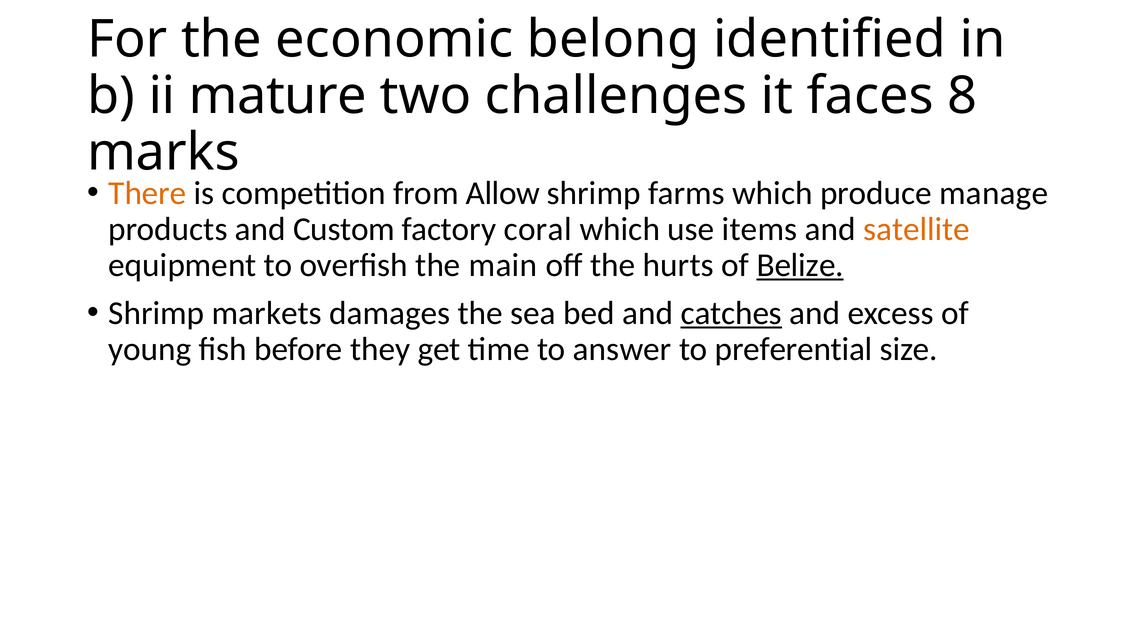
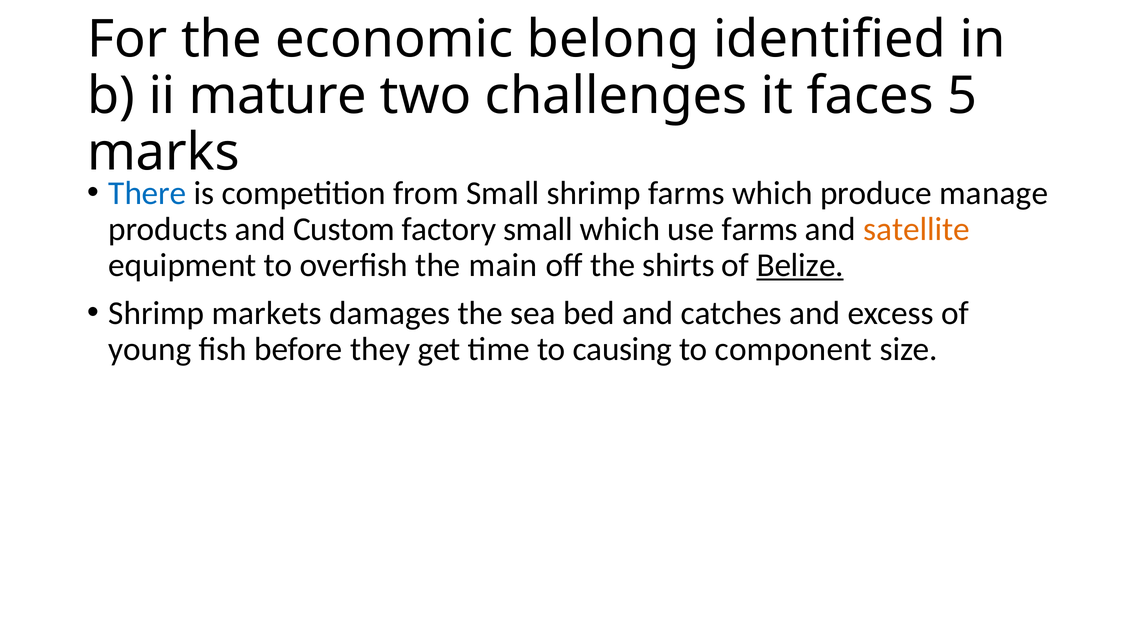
8: 8 -> 5 (962, 96)
There colour: orange -> blue (147, 193)
from Allow: Allow -> Small (503, 193)
factory coral: coral -> small (538, 229)
use items: items -> farms (760, 229)
hurts: hurts -> shirts (679, 265)
catches underline: present -> none (731, 313)
answer: answer -> causing (622, 349)
preferential: preferential -> component (793, 349)
